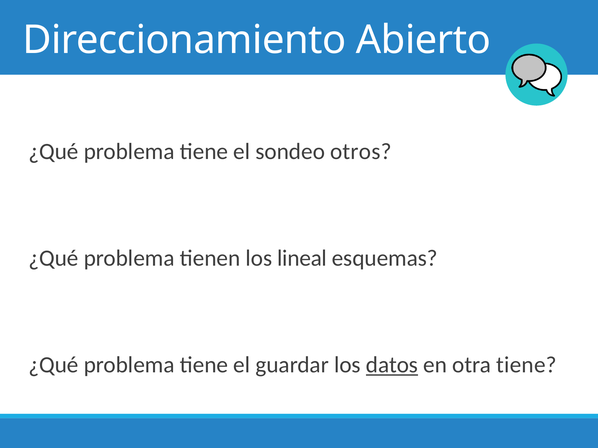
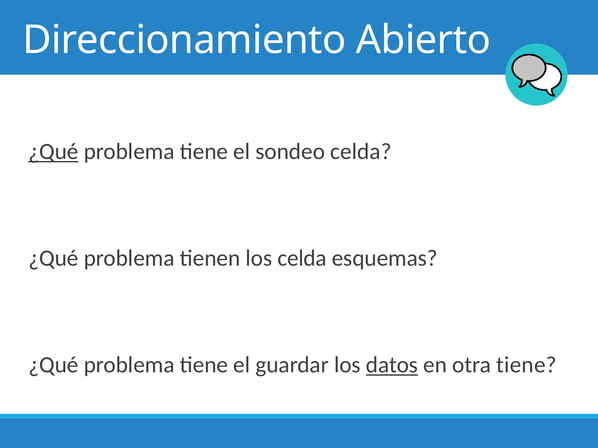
¿Qué underline: none -> present (53, 152)
sondeo otros: otros -> celda (361, 152)
los lineal: lineal -> celda (302, 259)
